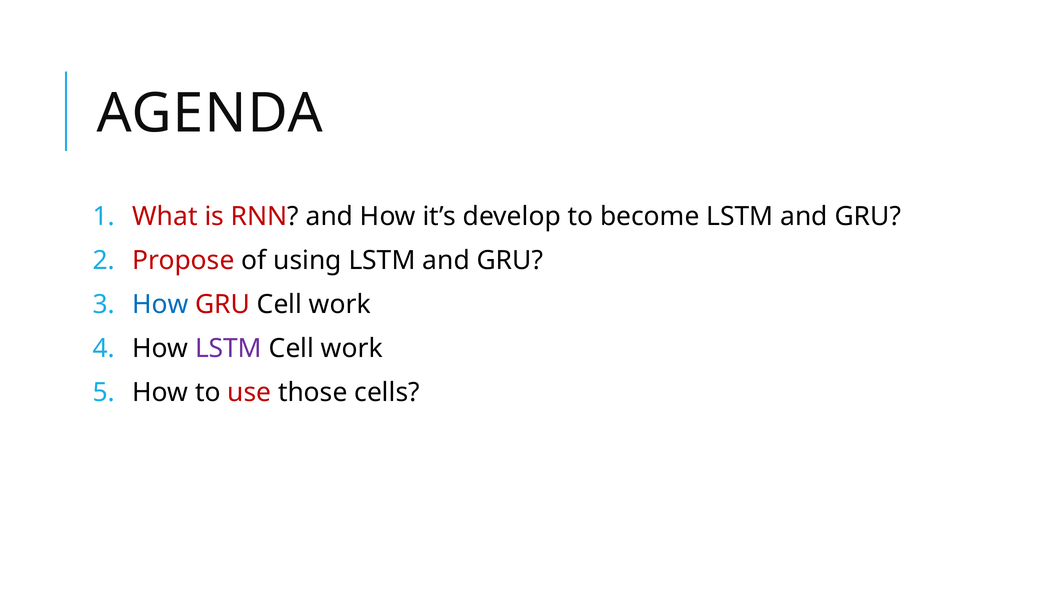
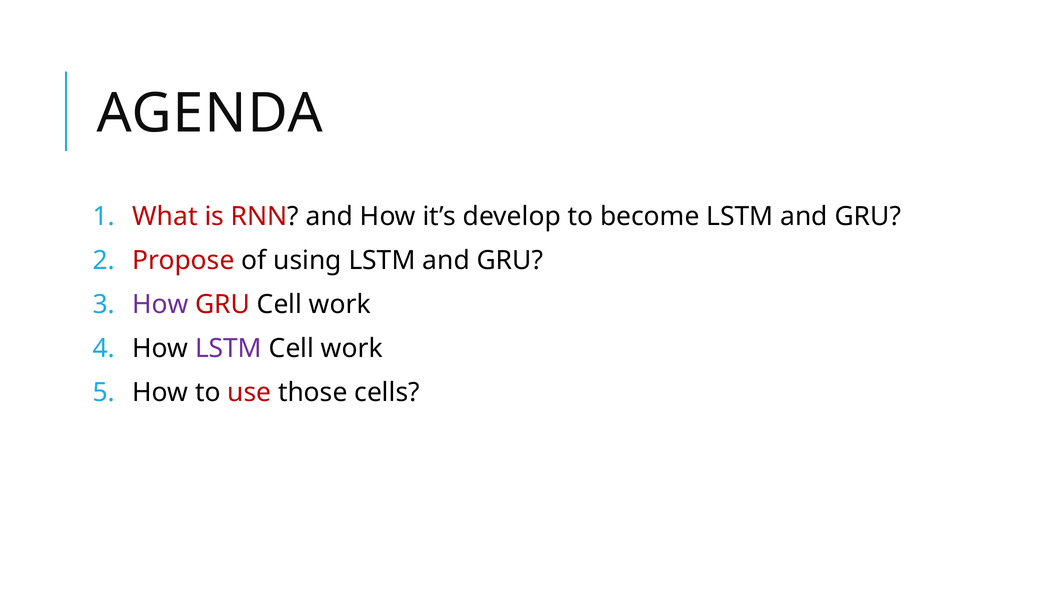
How colour: blue -> purple (160, 304)
